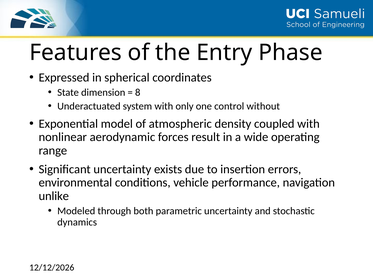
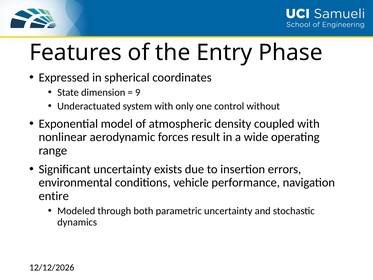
8: 8 -> 9 (138, 92)
unlike: unlike -> entire (54, 196)
